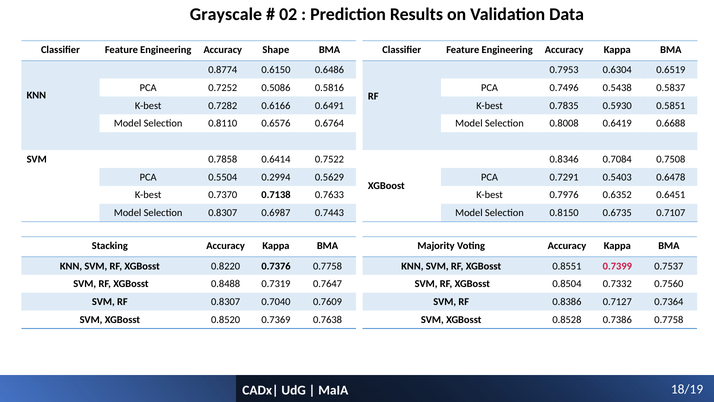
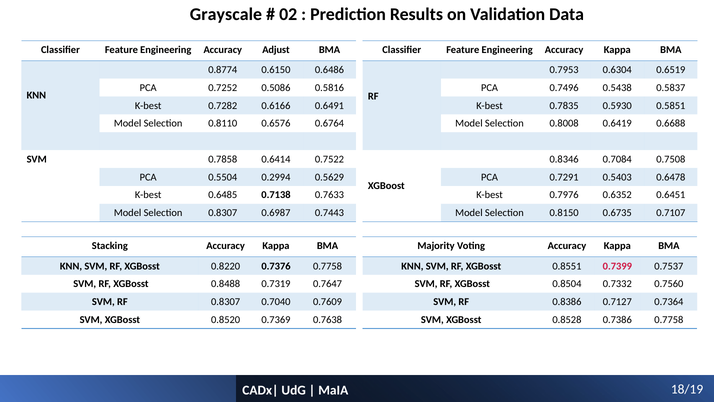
Shape: Shape -> Adjust (276, 50)
0.7370: 0.7370 -> 0.6485 (223, 195)
